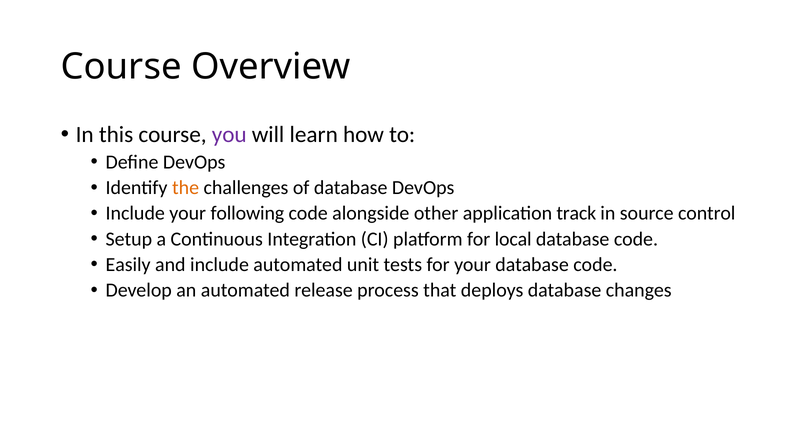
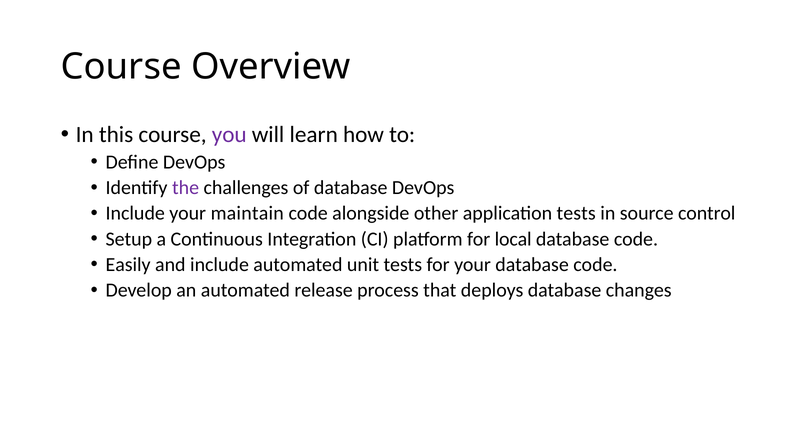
the colour: orange -> purple (186, 188)
following: following -> maintain (247, 214)
application track: track -> tests (576, 214)
